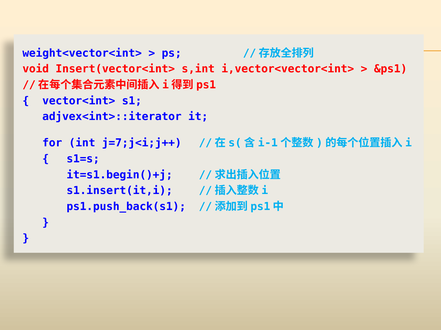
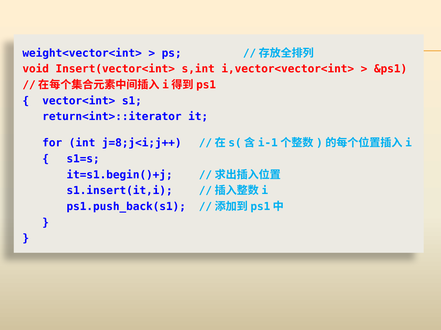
adjvex<int>::iterator: adjvex<int>::iterator -> return<int>::iterator (112, 117)
j=7;j<i;j++: j=7;j<i;j++ -> j=8;j<i;j++ (142, 143)
